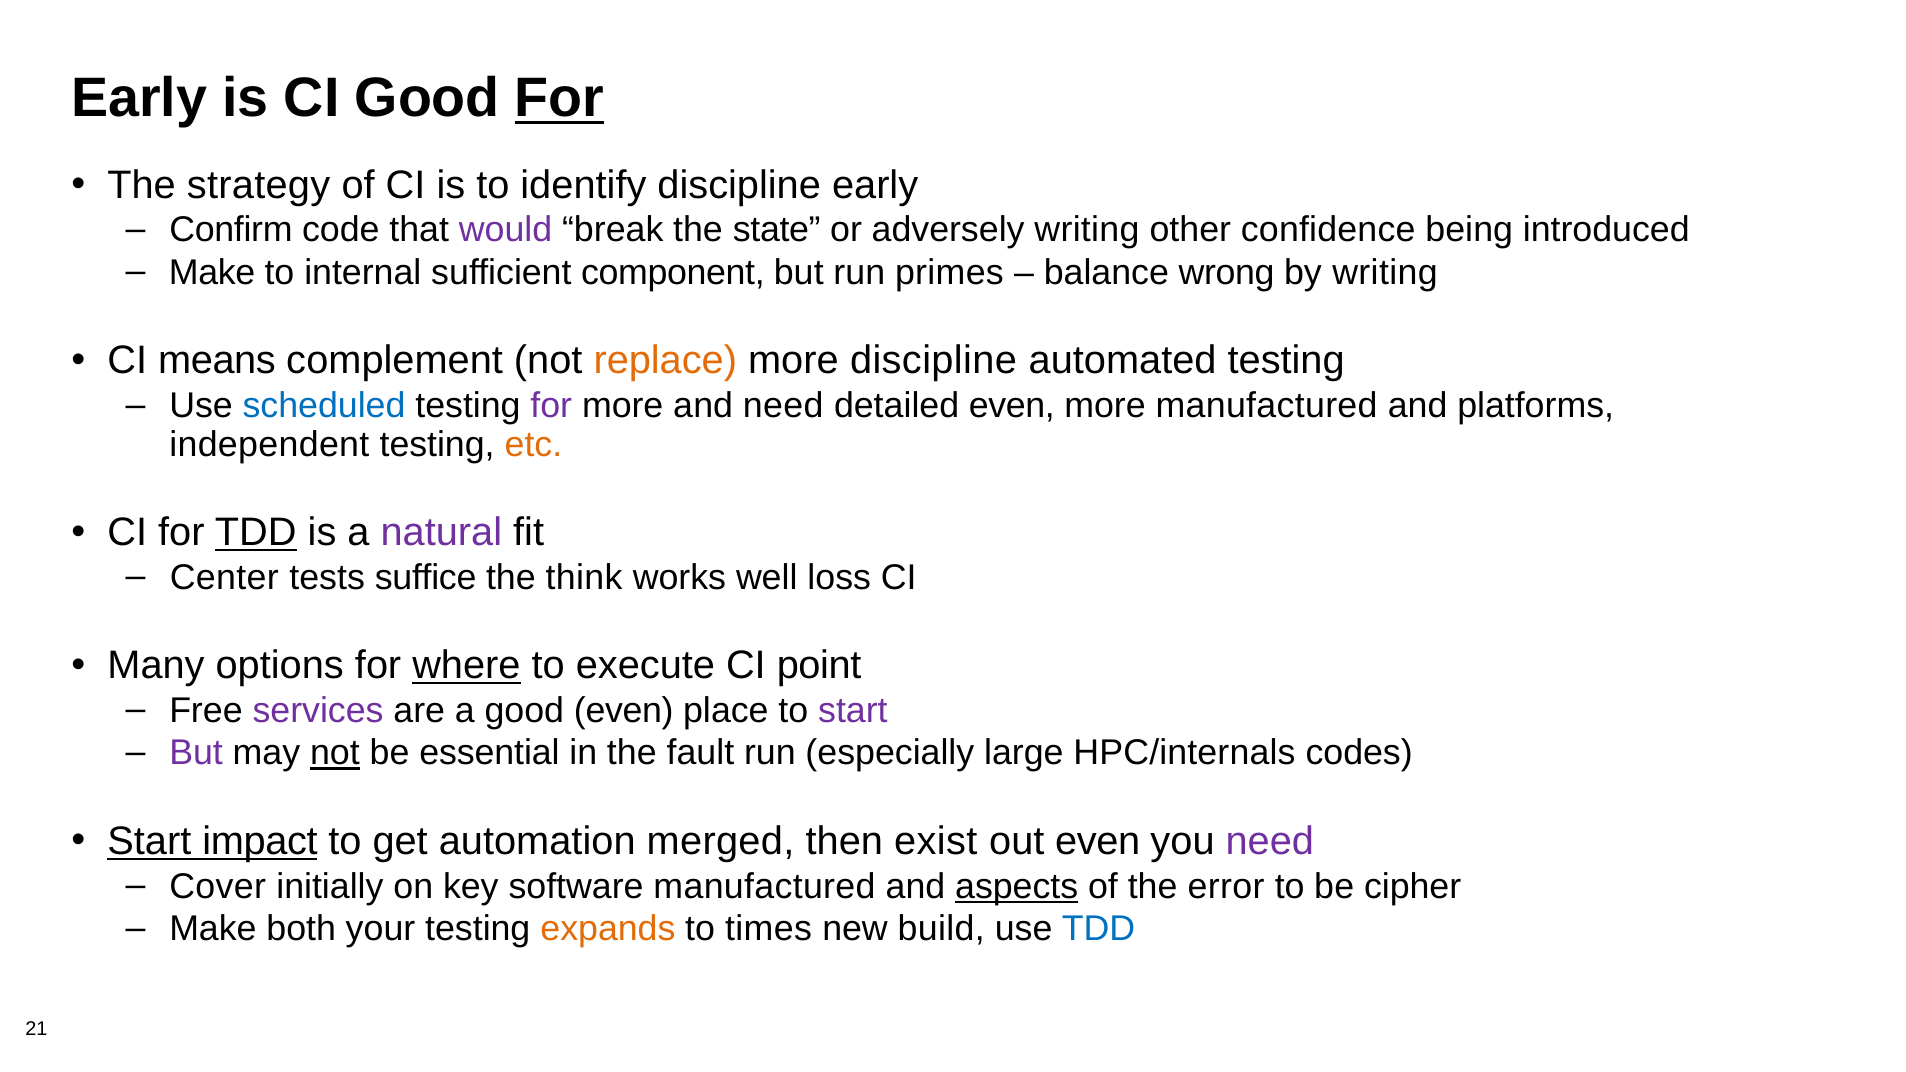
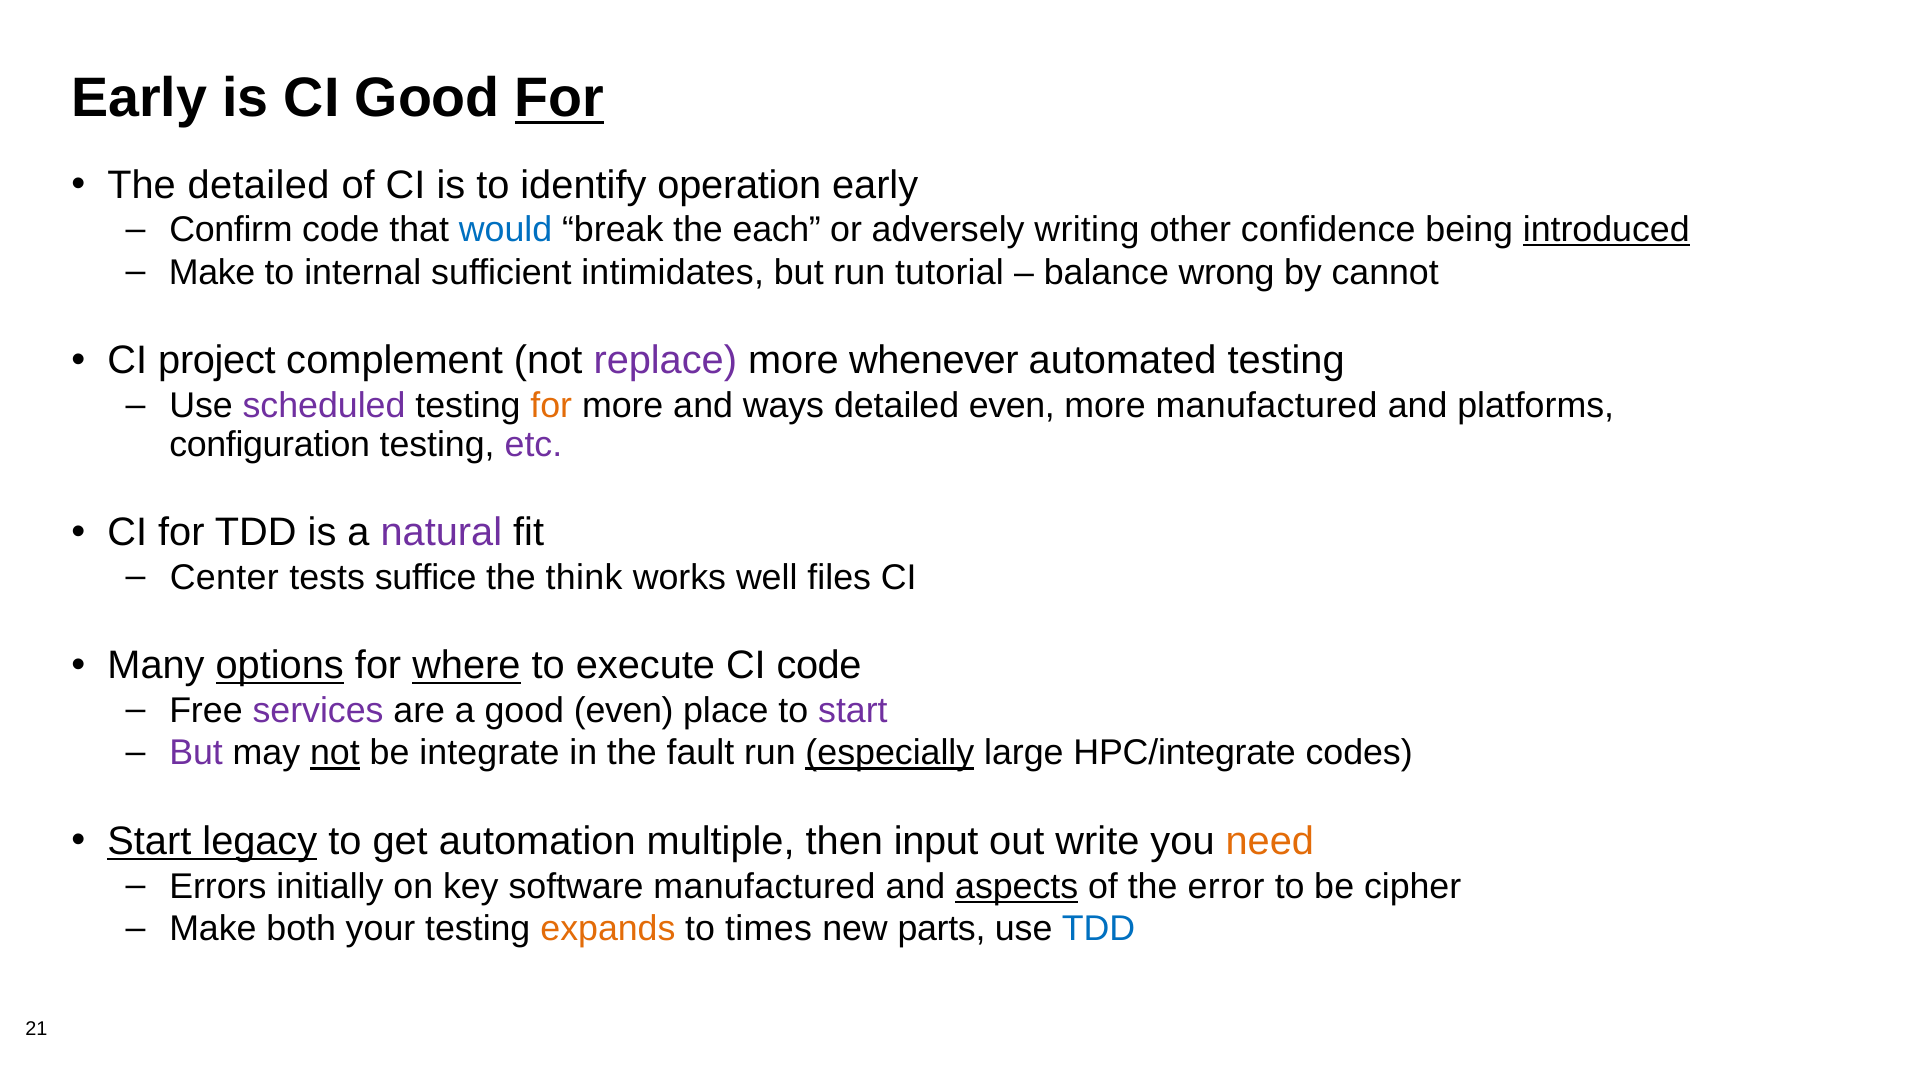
The strategy: strategy -> detailed (258, 185)
identify discipline: discipline -> operation (739, 185)
would colour: purple -> blue (506, 230)
state: state -> each (777, 230)
introduced underline: none -> present (1606, 230)
component: component -> intimidates (673, 273)
primes: primes -> tutorial (949, 273)
by writing: writing -> cannot (1385, 273)
means: means -> project (217, 361)
replace colour: orange -> purple (665, 361)
more discipline: discipline -> whenever (934, 361)
scheduled colour: blue -> purple (324, 406)
for colour: purple -> orange (551, 406)
and need: need -> ways (783, 406)
independent: independent -> configuration (270, 444)
etc colour: orange -> purple (533, 444)
TDD underline: present -> none (256, 533)
loss: loss -> files (839, 578)
options underline: none -> present (280, 666)
CI point: point -> code (819, 666)
essential: essential -> integrate (489, 753)
especially underline: none -> present (890, 753)
HPC/internals: HPC/internals -> HPC/integrate (1185, 753)
impact: impact -> legacy (260, 842)
merged: merged -> multiple (721, 842)
exist: exist -> input (936, 842)
out even: even -> write (1097, 842)
need colour: purple -> orange (1270, 842)
Cover: Cover -> Errors (218, 887)
build: build -> parts (941, 929)
